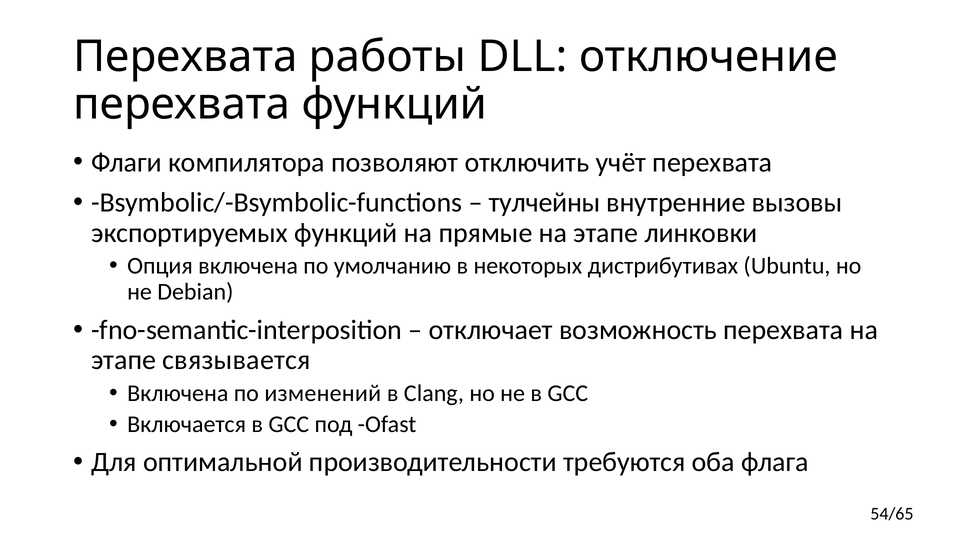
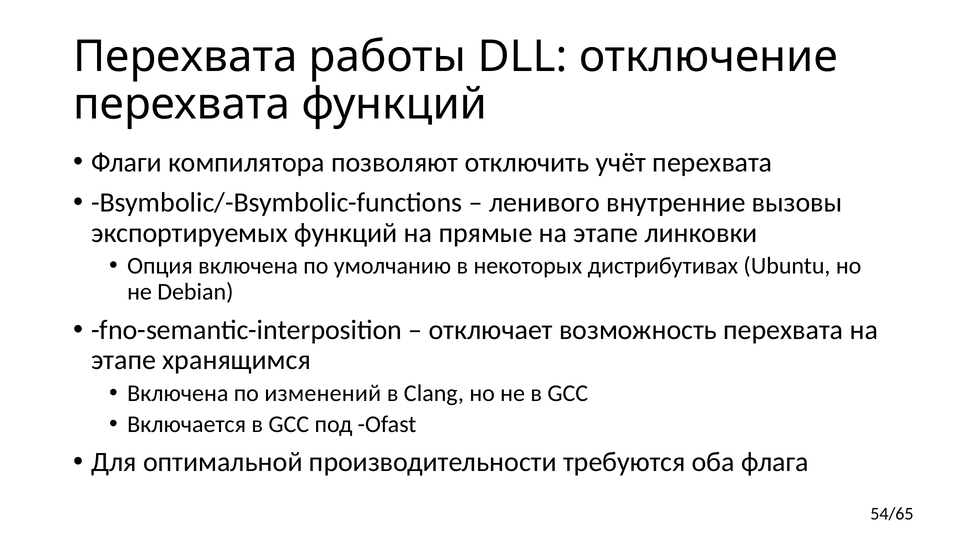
тулчейны: тулчейны -> ленивого (545, 203)
связывается: связывается -> хранящимся (237, 360)
